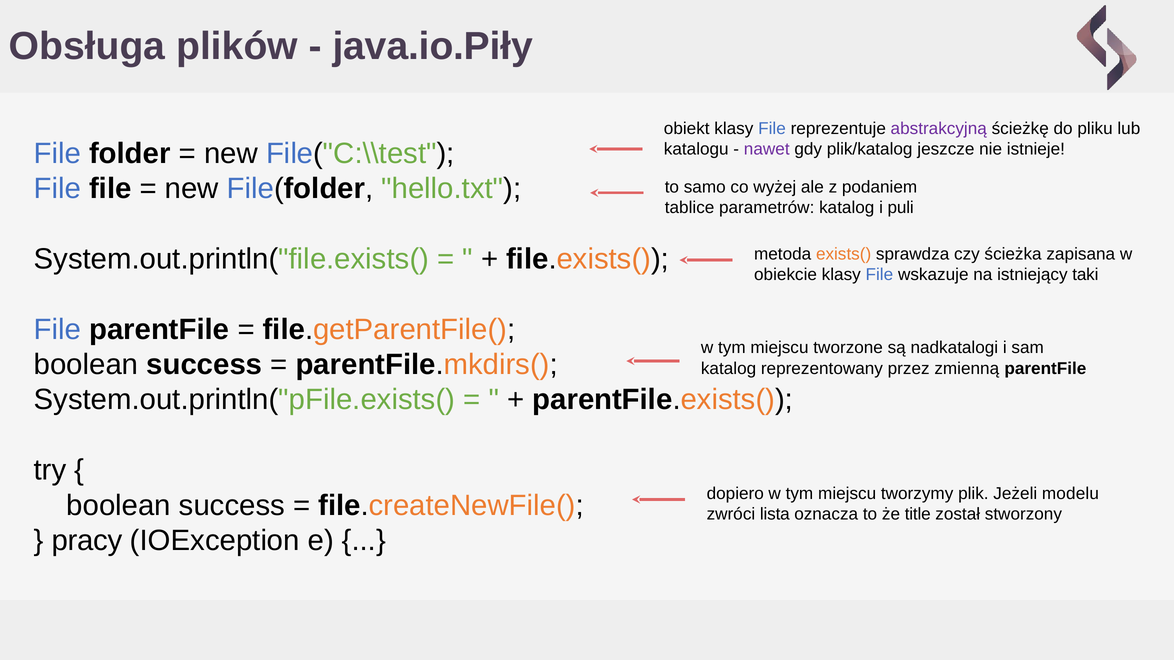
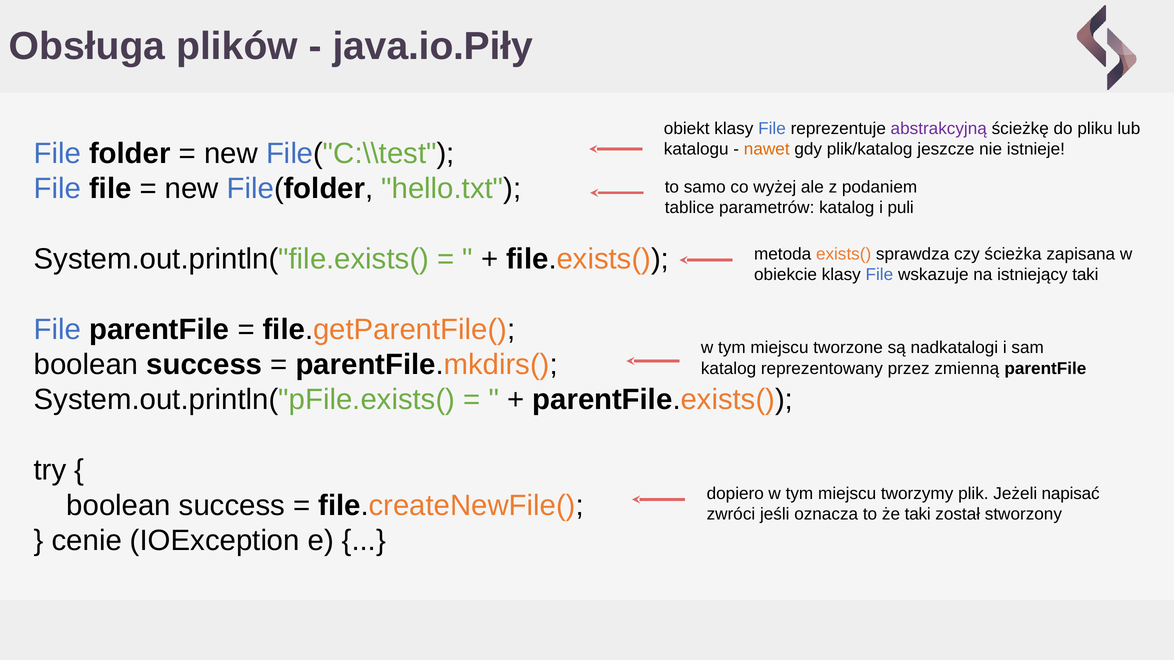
nawet colour: purple -> orange (767, 149)
modelu: modelu -> napisać (1071, 494)
lista: lista -> jeśli (775, 514)
że title: title -> taki (918, 514)
pracy: pracy -> cenie (87, 541)
